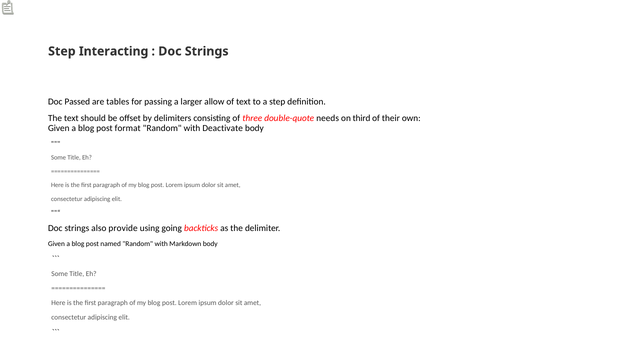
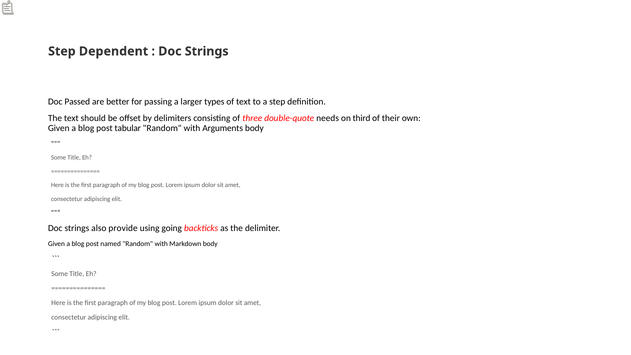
Interacting: Interacting -> Dependent (114, 51)
tables: tables -> better (118, 102)
allow: allow -> types (214, 102)
format: format -> tabular (128, 128)
Deactivate: Deactivate -> Arguments (223, 128)
